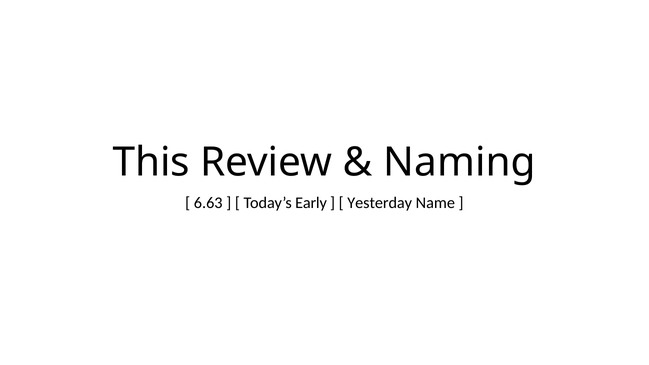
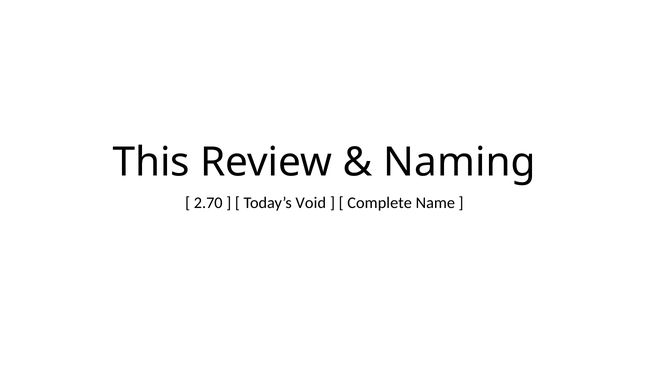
6.63: 6.63 -> 2.70 (208, 203)
Early: Early -> Void (311, 203)
Yesterday: Yesterday -> Complete (380, 203)
